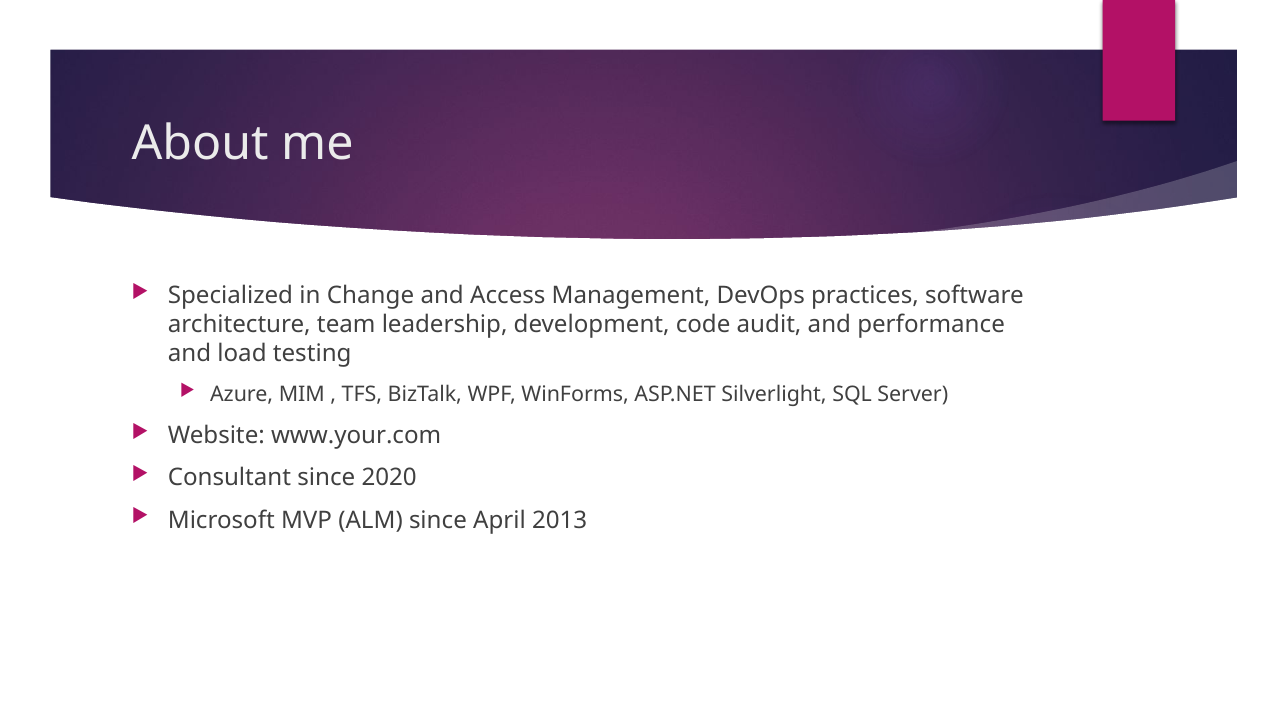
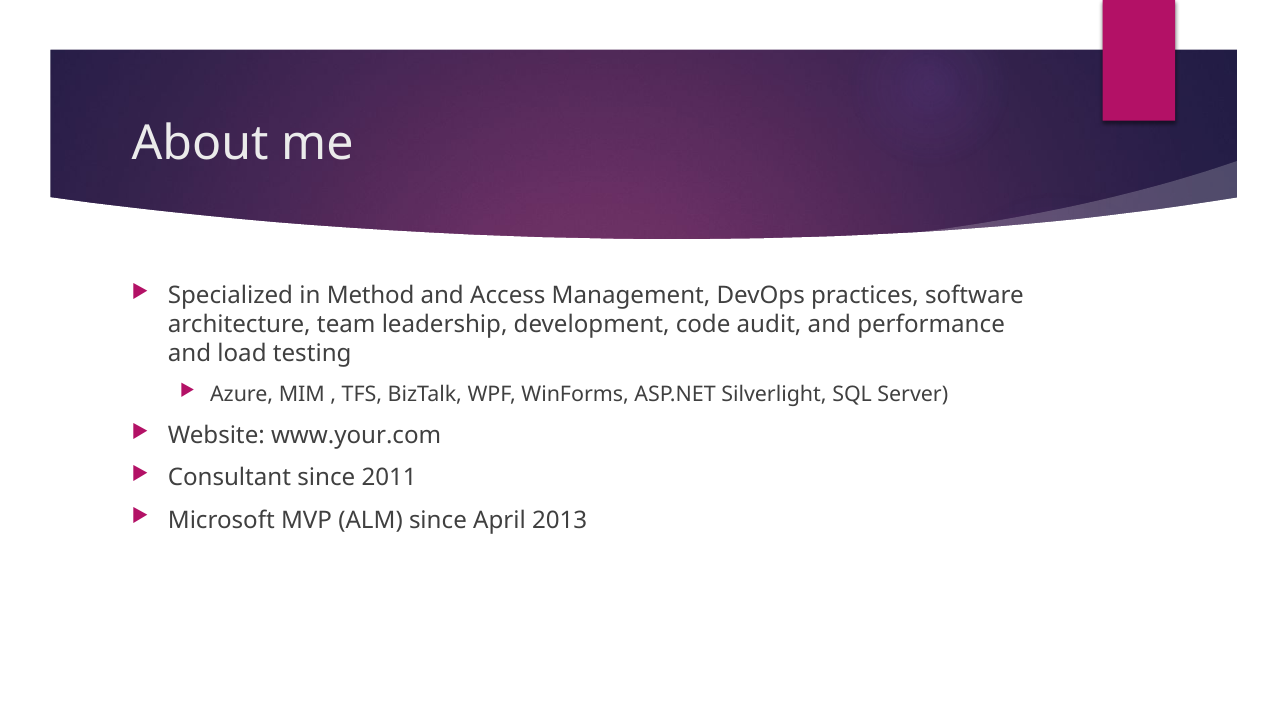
Change: Change -> Method (371, 296)
2020: 2020 -> 2011 (389, 478)
